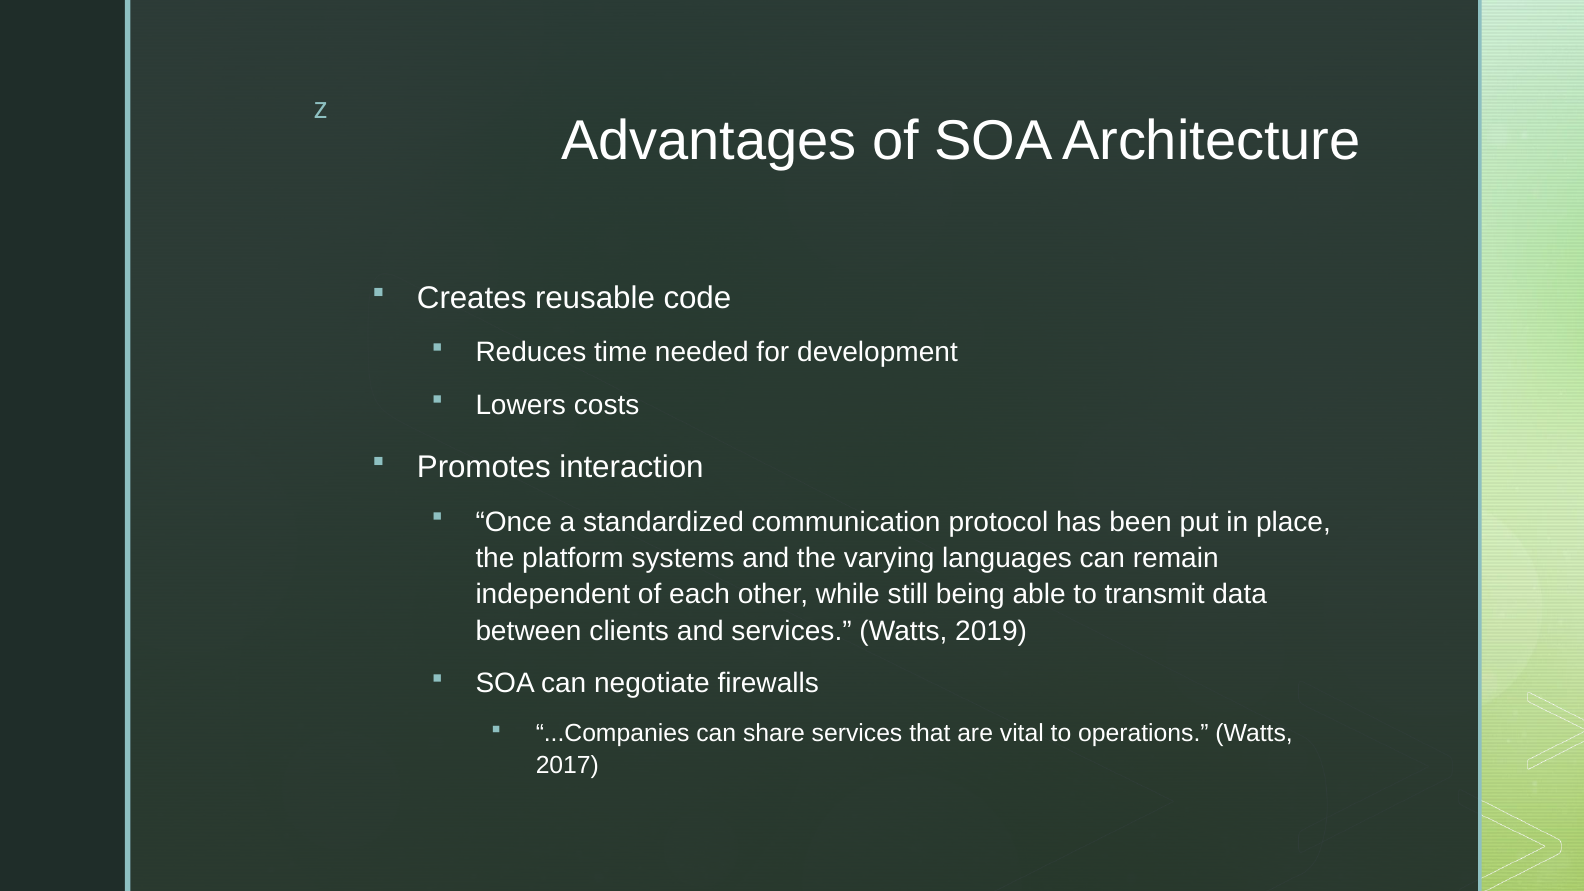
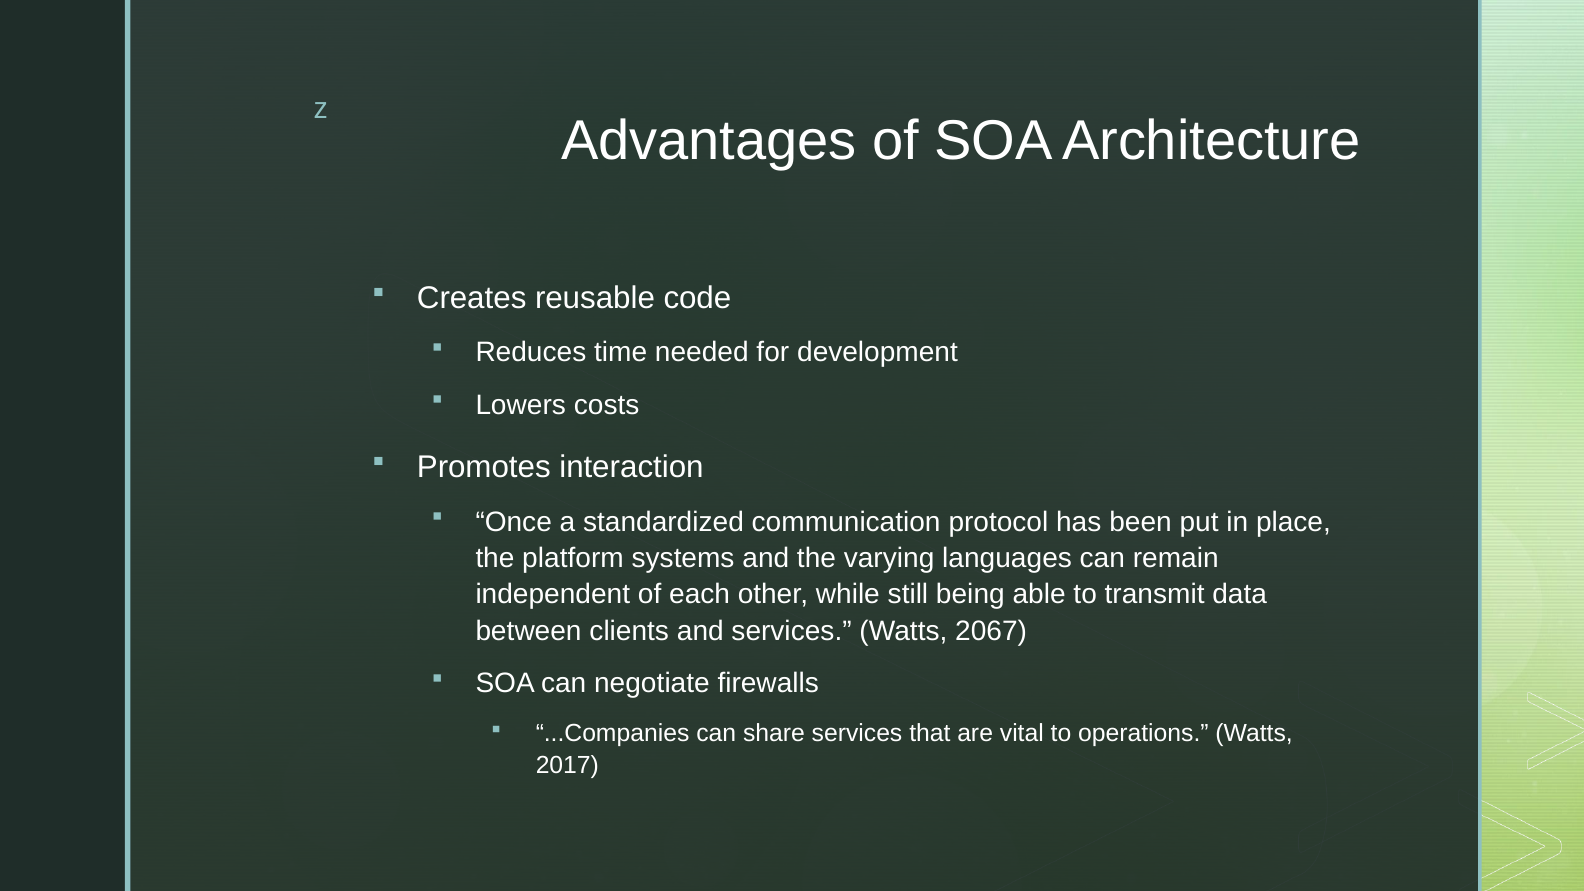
2019: 2019 -> 2067 (991, 631)
